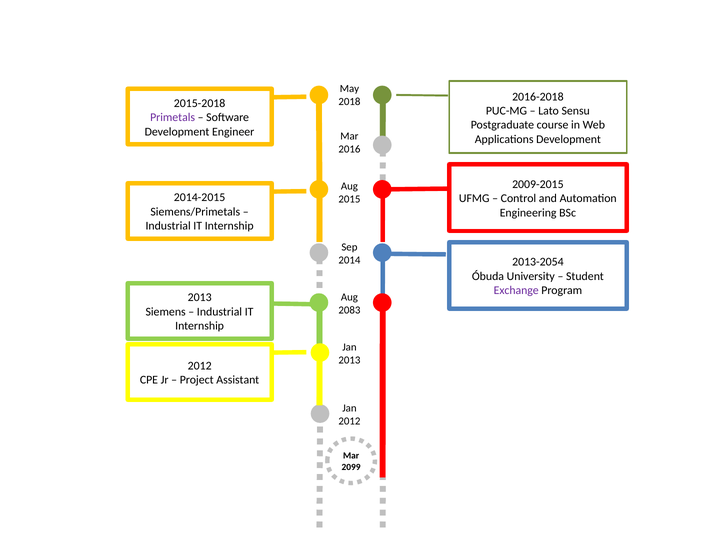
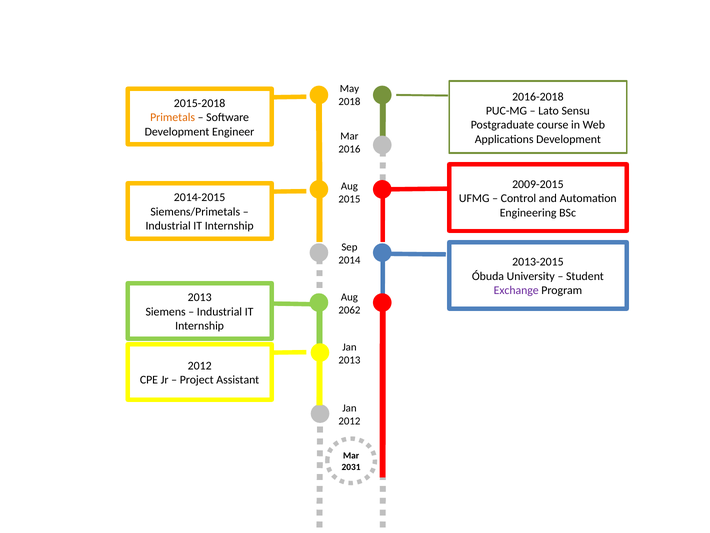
Primetals colour: purple -> orange (173, 117)
2013-2054: 2013-2054 -> 2013-2015 (538, 262)
2083: 2083 -> 2062 (349, 310)
2099: 2099 -> 2031 (351, 467)
